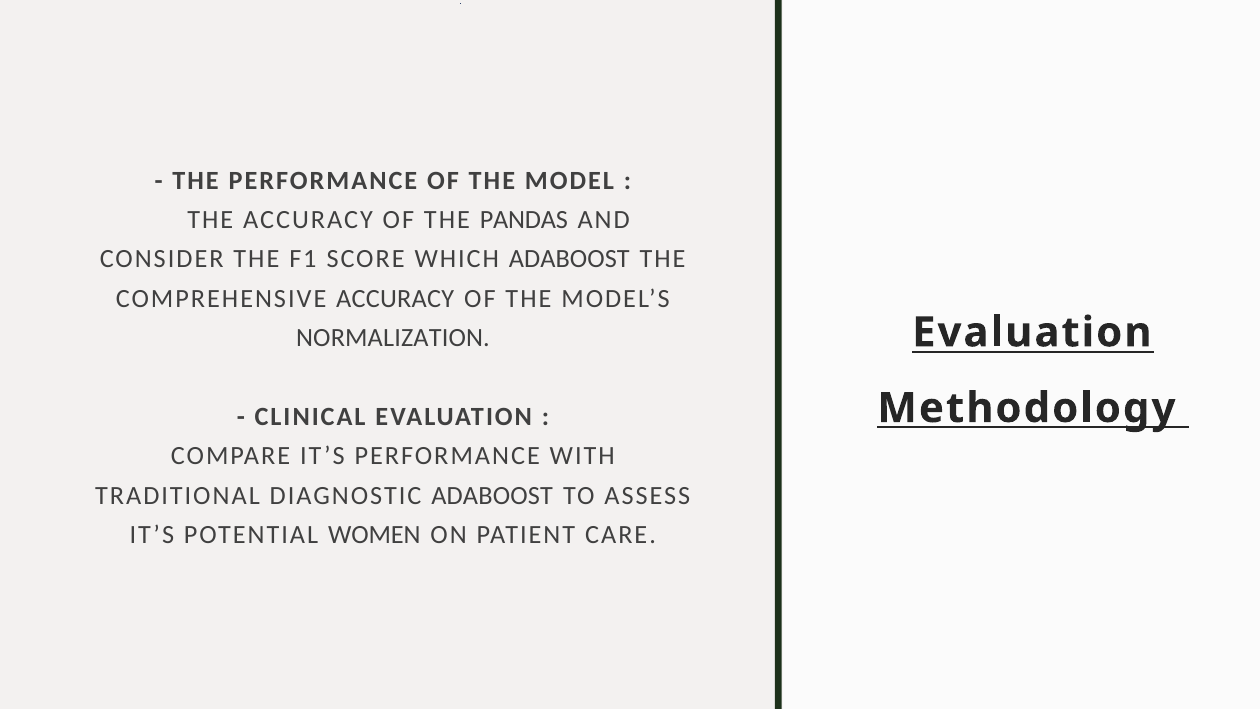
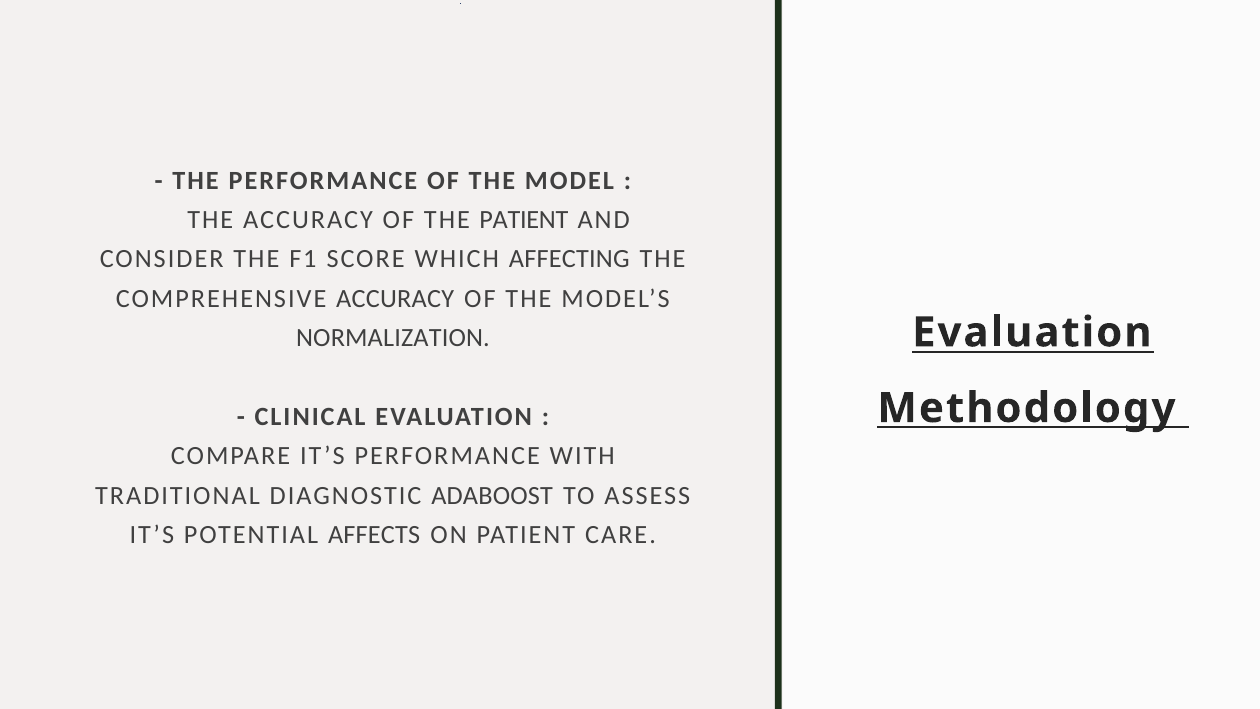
THE PANDAS: PANDAS -> PATIENT (524, 220)
WHICH ADABOOST: ADABOOST -> AFFECTING (569, 259)
WOMEN: WOMEN -> AFFECTS (374, 535)
